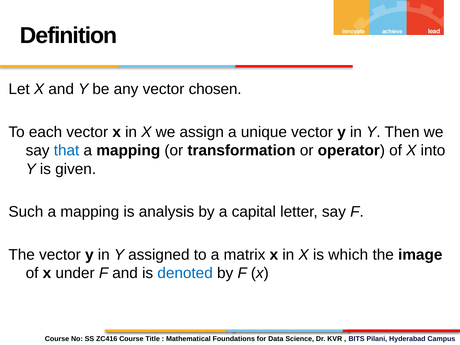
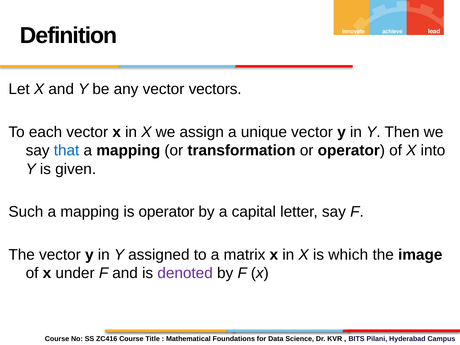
chosen: chosen -> vectors (215, 89)
is analysis: analysis -> operator (167, 212)
denoted colour: blue -> purple (185, 273)
